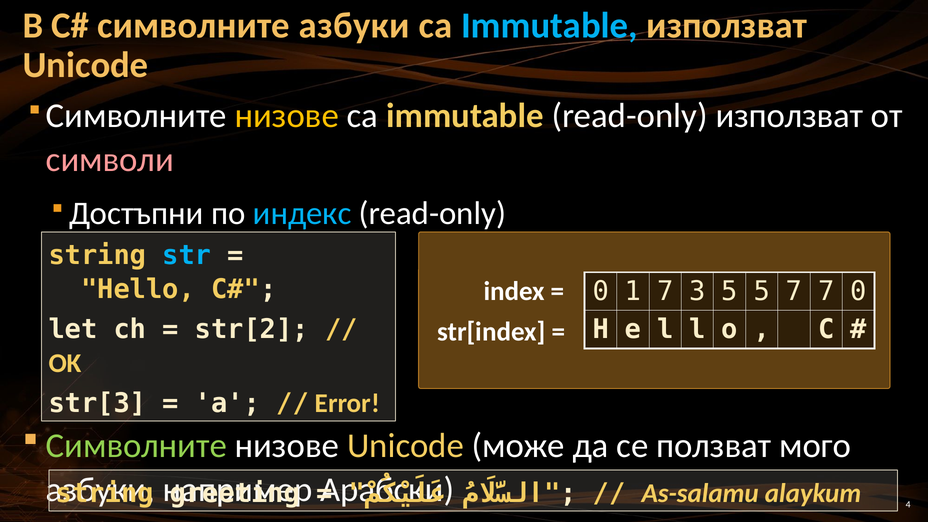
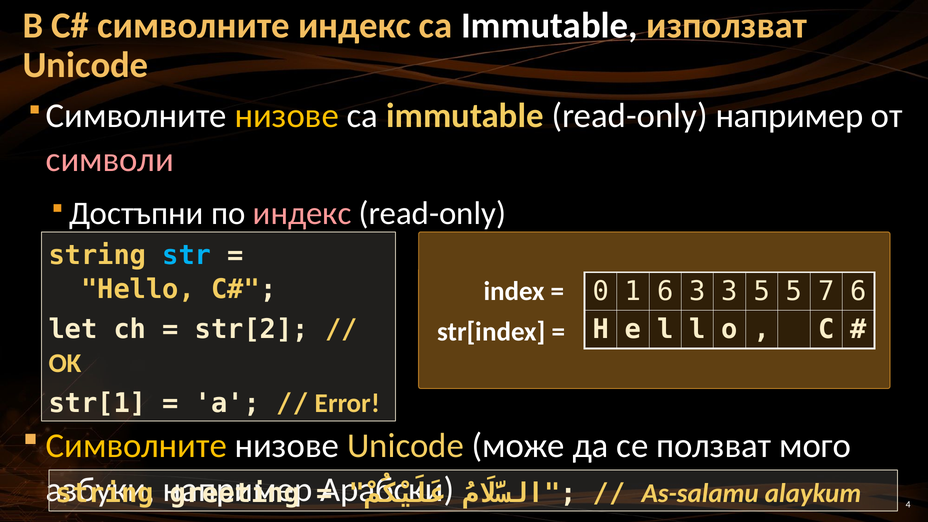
символните азбуки: азбуки -> индекс (354, 25)
Immutable colour: light blue -> white (549, 25)
read-only използват: използват -> например (789, 116)
индекс colour: light blue -> pink (302, 214)
1 7: 7 -> 6 (665, 291)
3 5: 5 -> 3 (729, 291)
5 7: 7 -> 5 (794, 291)
7 0: 0 -> 6 (859, 291)
str[3: str[3 -> str[1 (97, 403)
Символните colour: light green -> yellow (136, 446)
